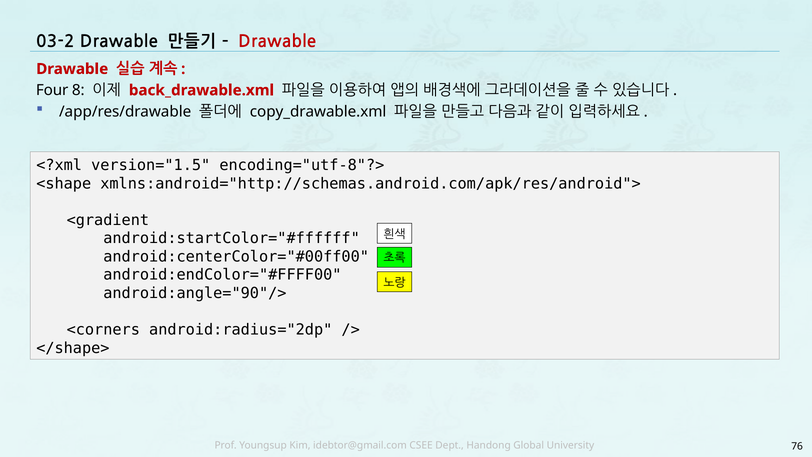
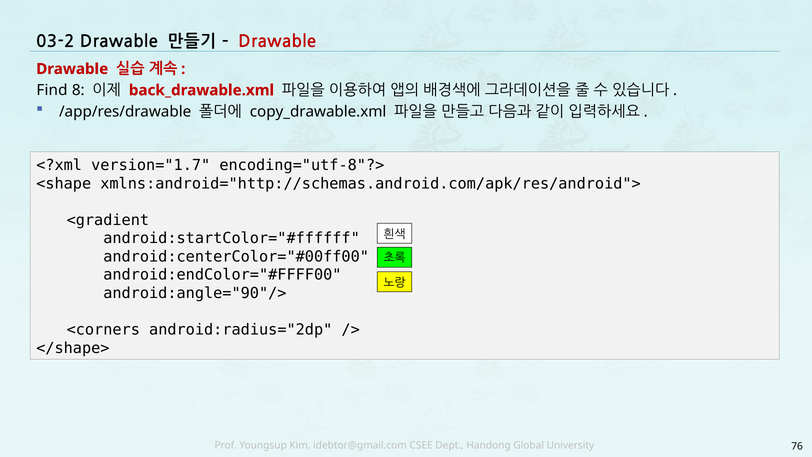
Four: Four -> Find (52, 90)
version="1.5: version="1.5 -> version="1.7 (151, 165)
